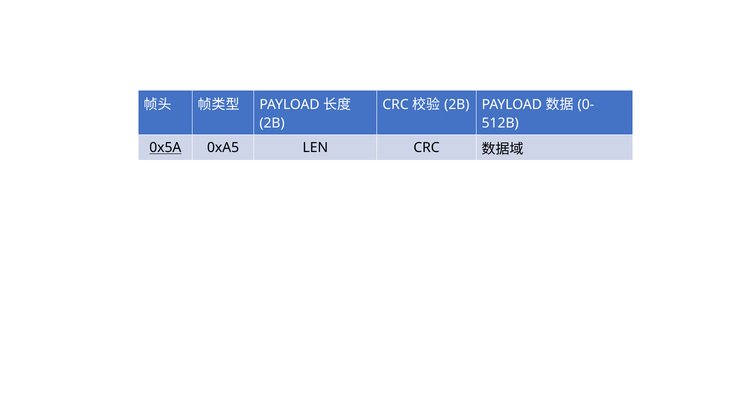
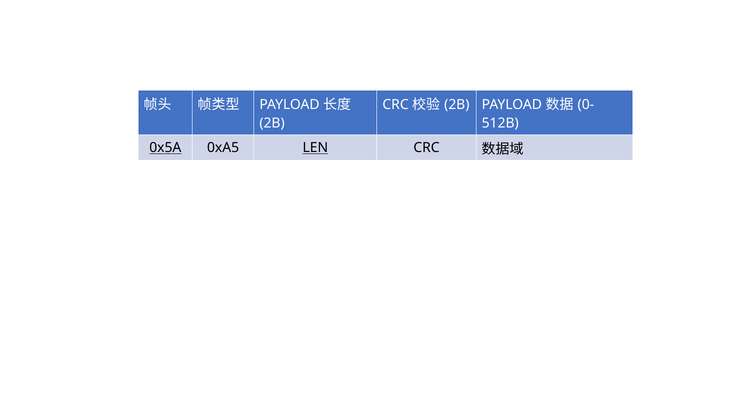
LEN underline: none -> present (315, 148)
